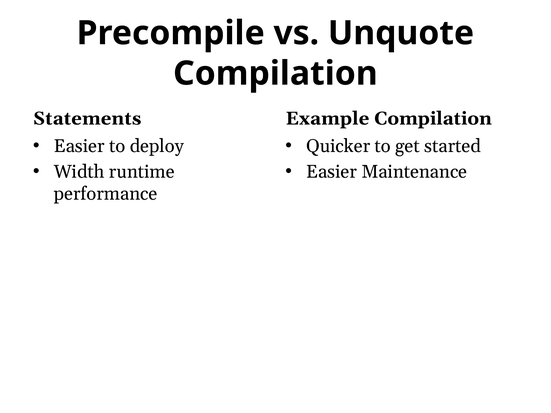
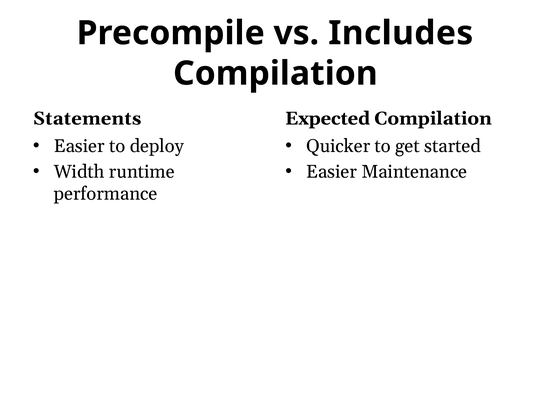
Unquote: Unquote -> Includes (401, 33)
Example: Example -> Expected (328, 119)
